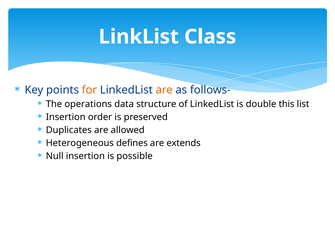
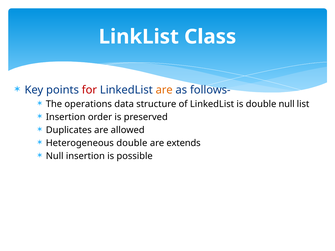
for colour: orange -> red (89, 90)
double this: this -> null (287, 104)
Heterogeneous defines: defines -> double (132, 143)
